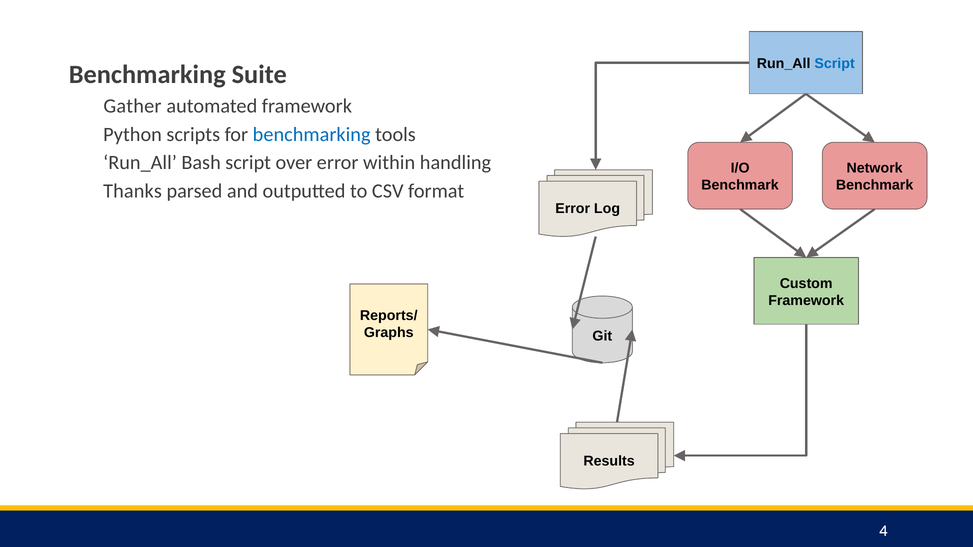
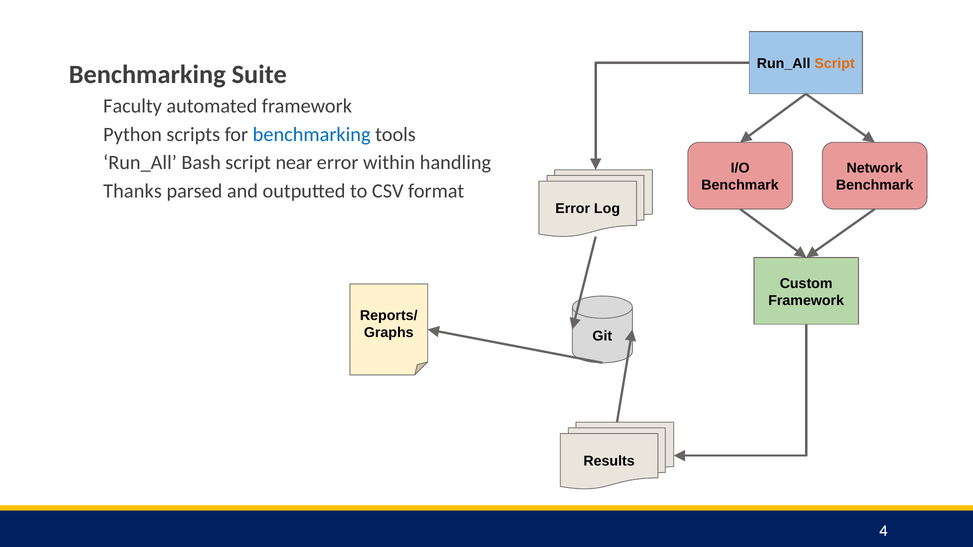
Script colour: blue -> orange (835, 64)
Gather: Gather -> Faculty (133, 106)
over: over -> near (294, 163)
